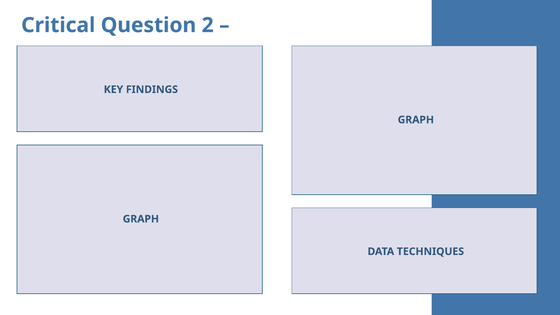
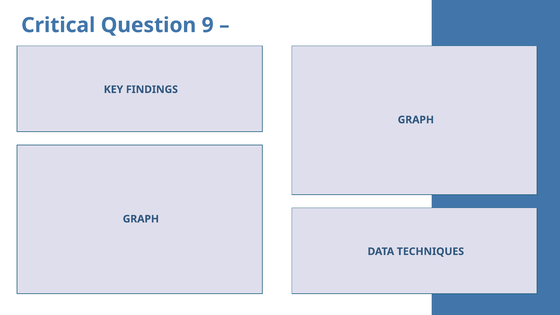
2: 2 -> 9 (208, 25)
